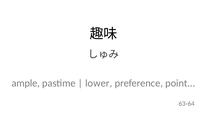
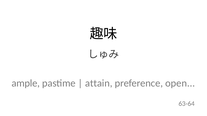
lower: lower -> attain (99, 84)
point: point -> open (180, 84)
